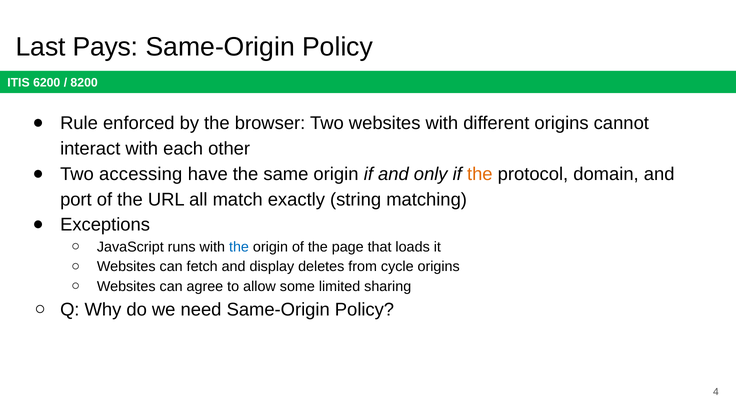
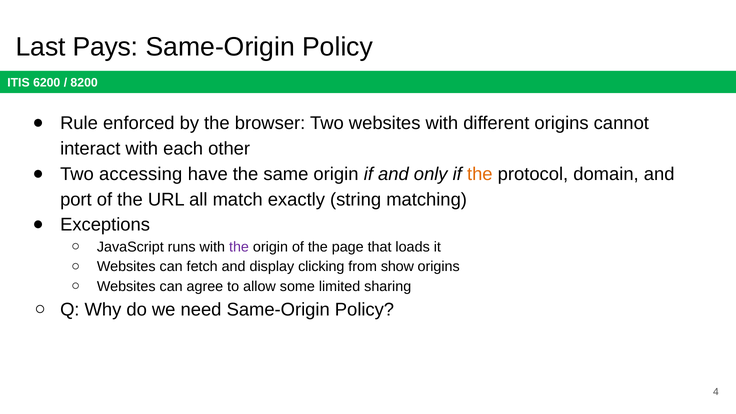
the colour: blue -> purple (239, 247)
deletes: deletes -> clicking (321, 267)
cycle: cycle -> show (397, 267)
